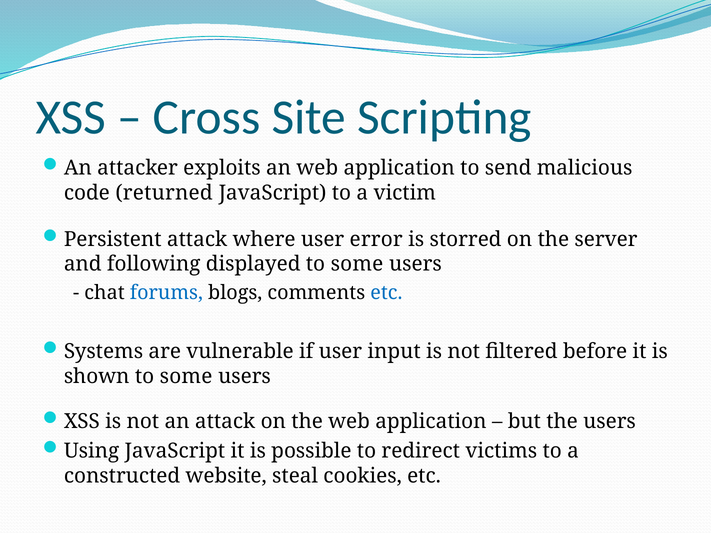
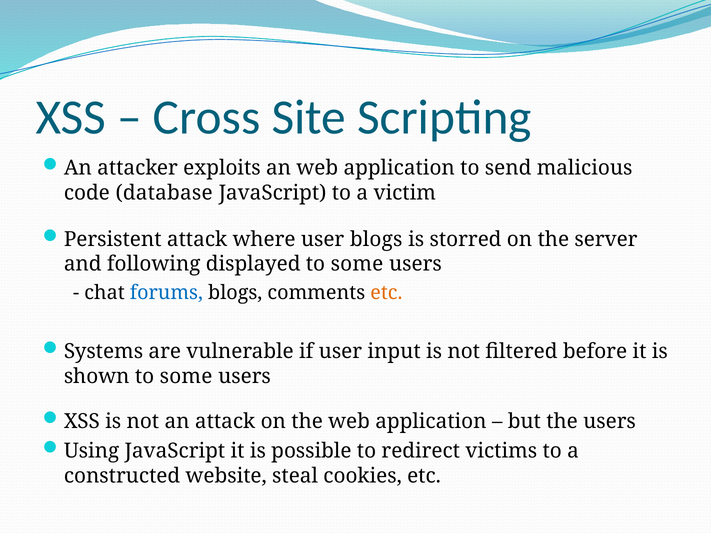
returned: returned -> database (164, 193)
user error: error -> blogs (376, 239)
etc colour: blue -> orange (386, 293)
